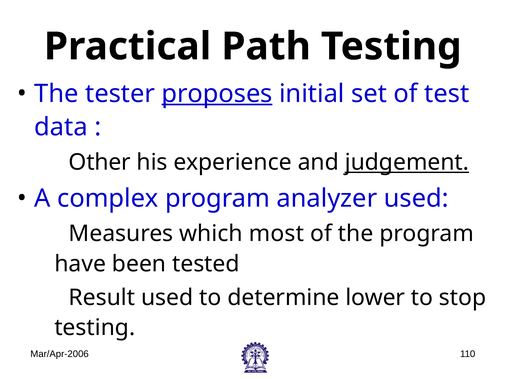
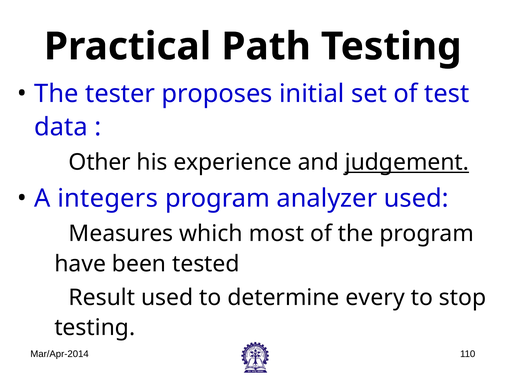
proposes underline: present -> none (217, 94)
complex: complex -> integers (108, 199)
lower: lower -> every (375, 298)
Mar/Apr-2006: Mar/Apr-2006 -> Mar/Apr-2014 (60, 355)
